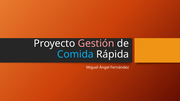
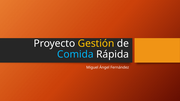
Gestión colour: pink -> yellow (96, 43)
